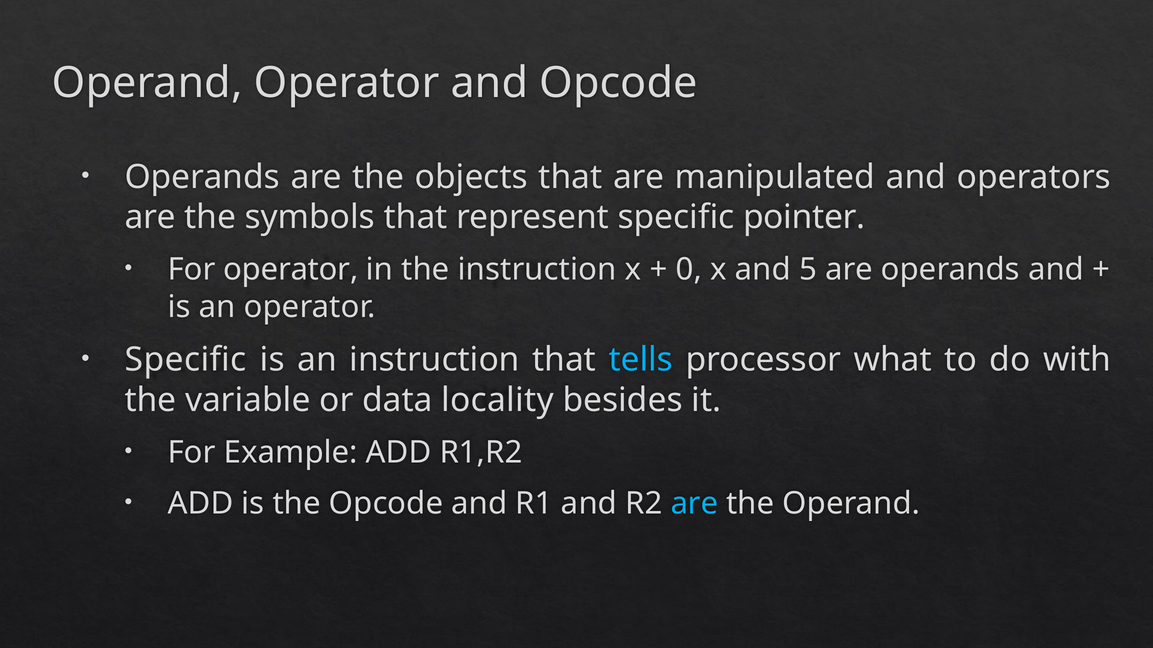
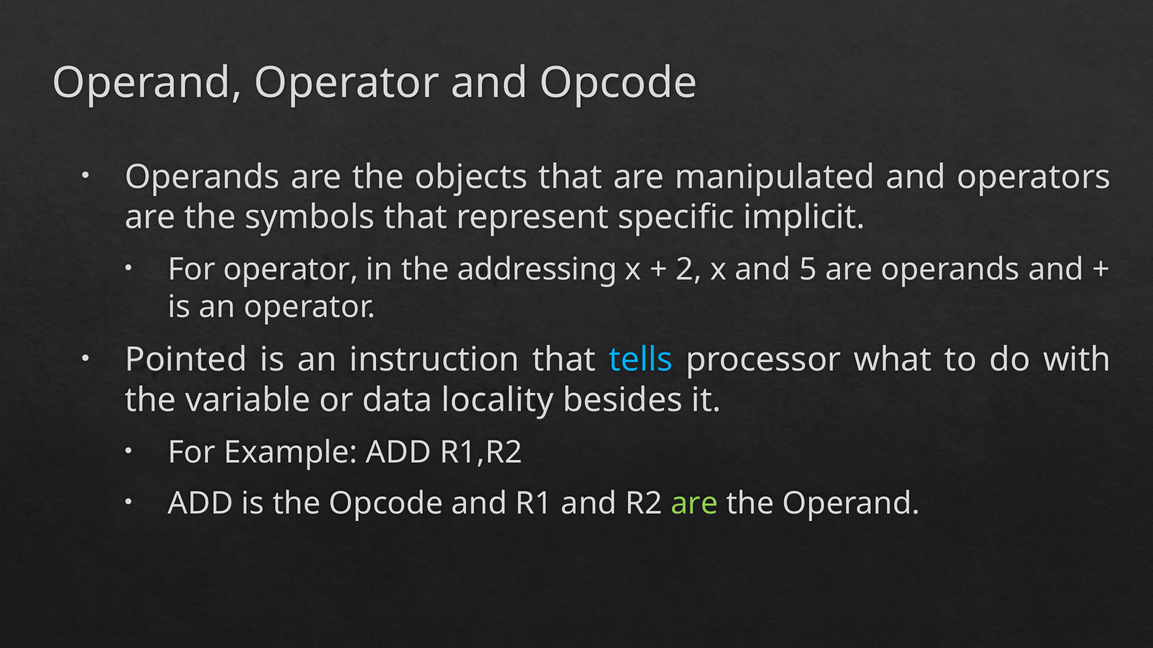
pointer: pointer -> implicit (804, 217)
the instruction: instruction -> addressing (537, 270)
0: 0 -> 2 (689, 270)
Specific: Specific -> Pointed (186, 360)
are colour: light blue -> light green (694, 504)
